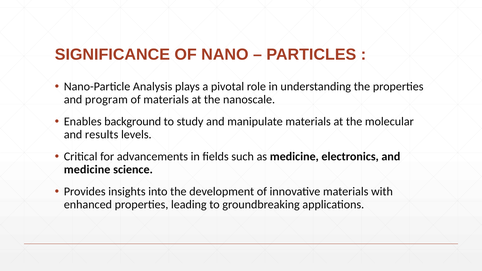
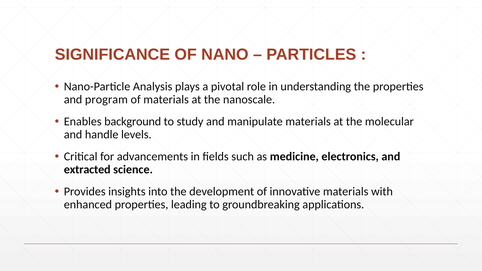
results: results -> handle (102, 135)
medicine: medicine -> extracted (87, 170)
